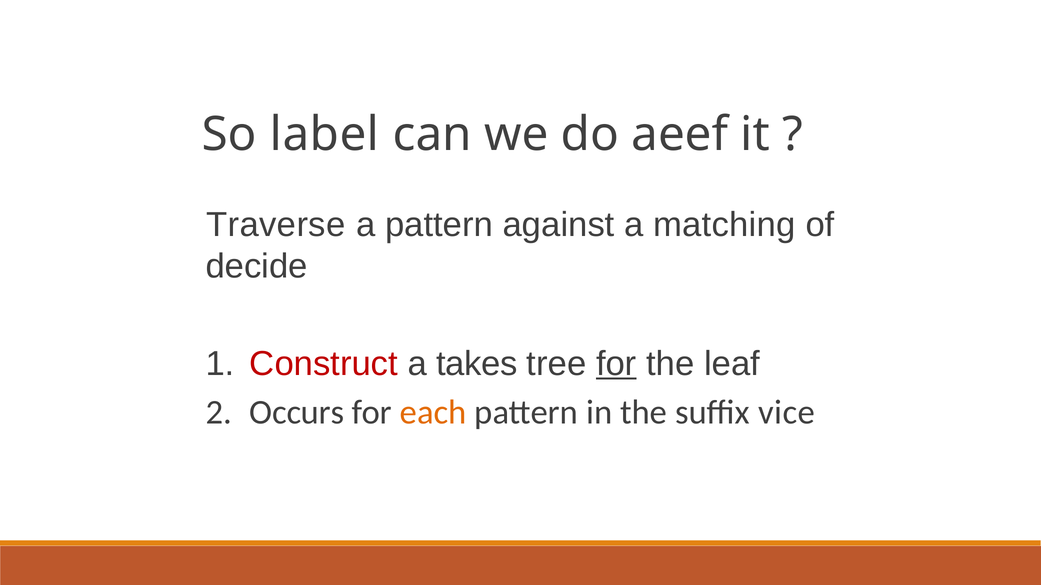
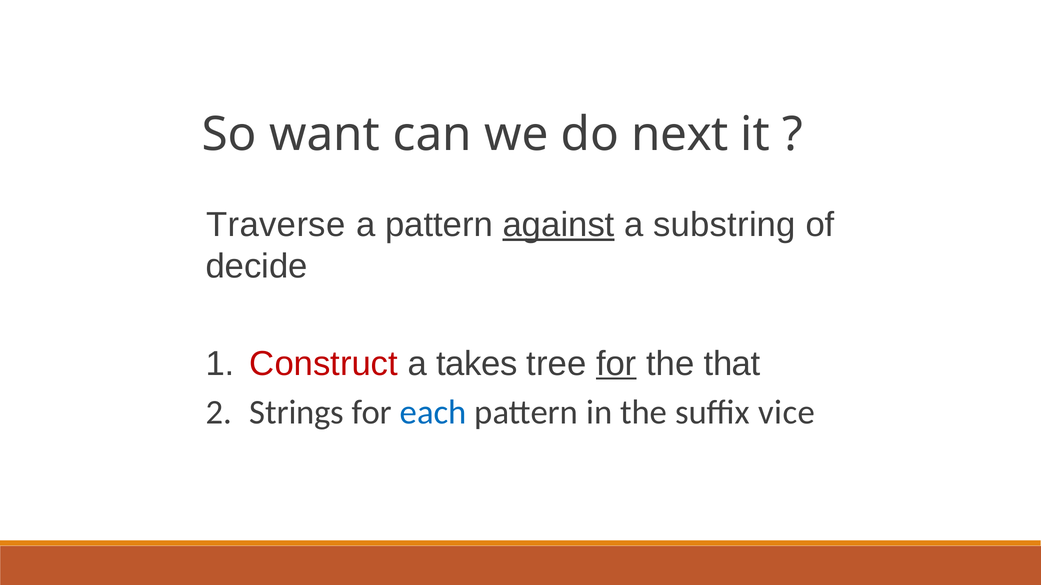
label: label -> want (325, 135)
aeef: aeef -> next (680, 135)
against underline: none -> present (559, 225)
matching: matching -> substring (724, 225)
leaf: leaf -> that (732, 364)
Occurs: Occurs -> Strings (297, 413)
each colour: orange -> blue (433, 413)
